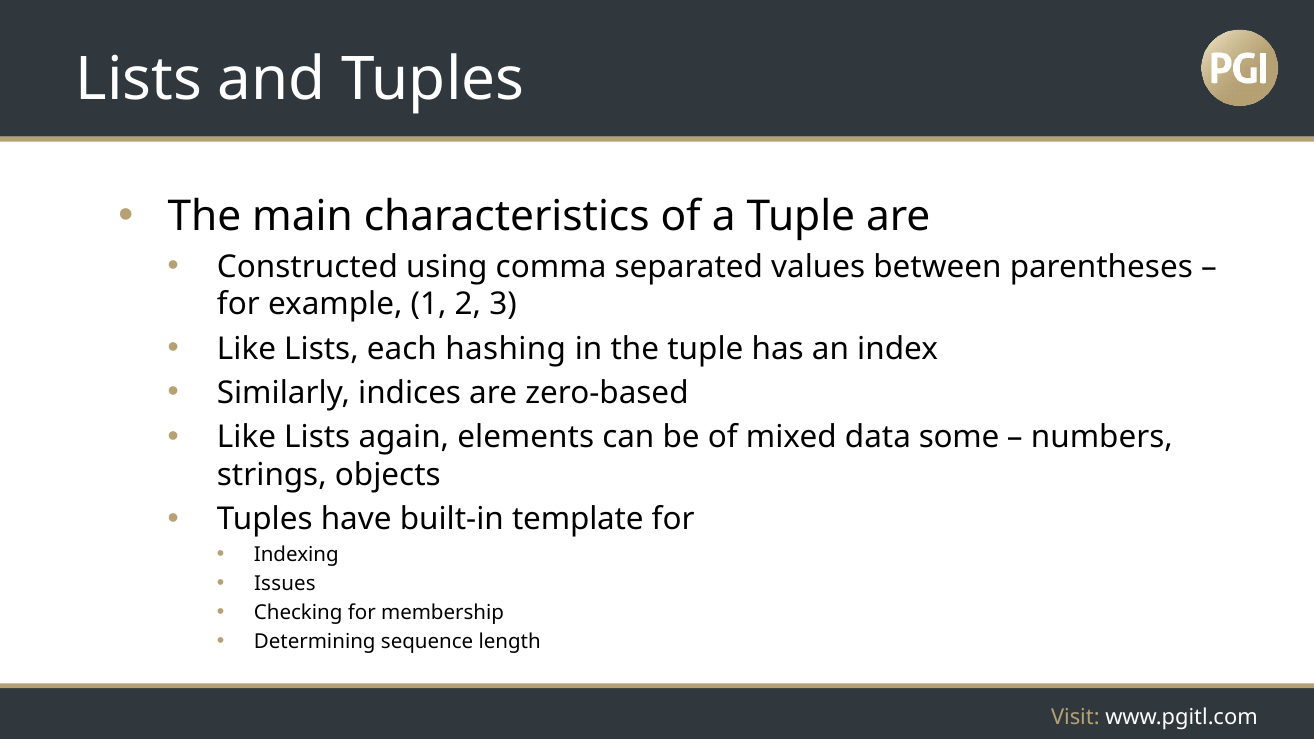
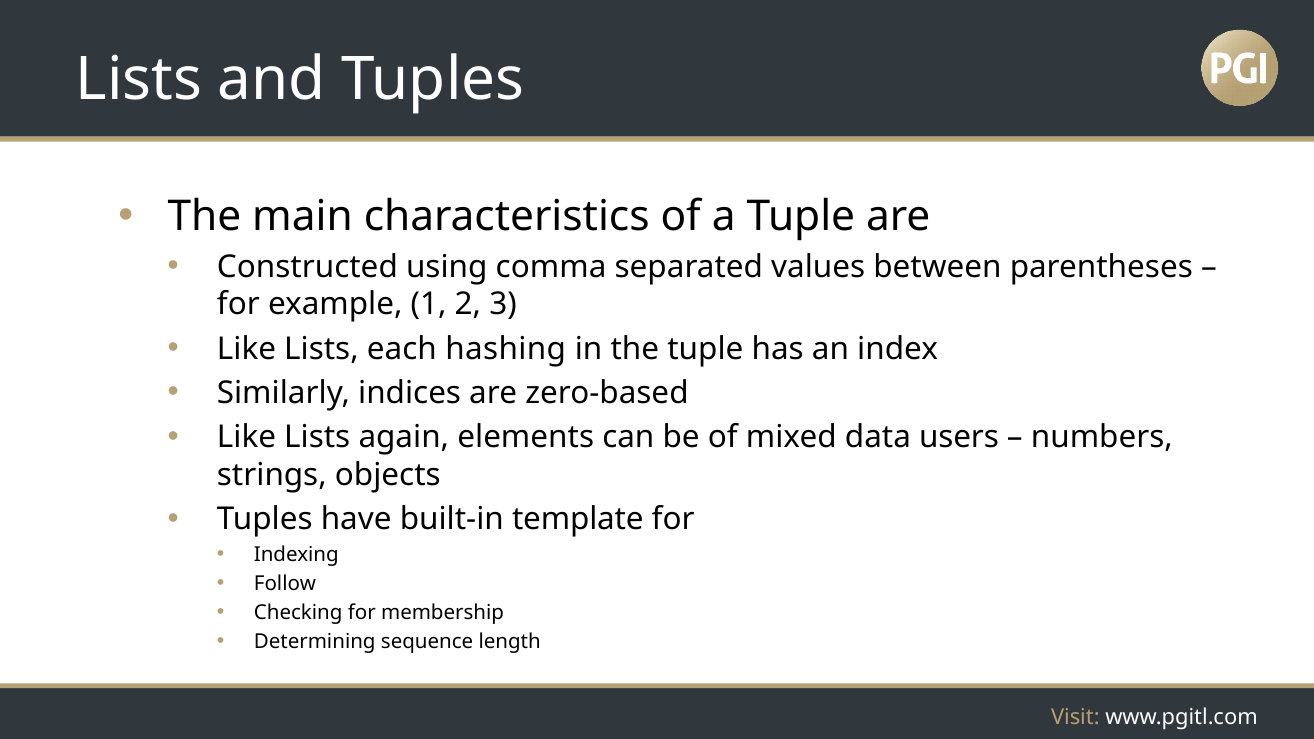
some: some -> users (959, 437)
Issues: Issues -> Follow (285, 583)
